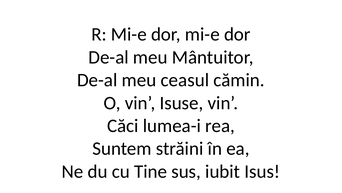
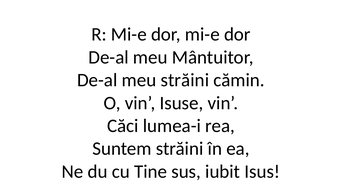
meu ceasul: ceasul -> străini (185, 80)
